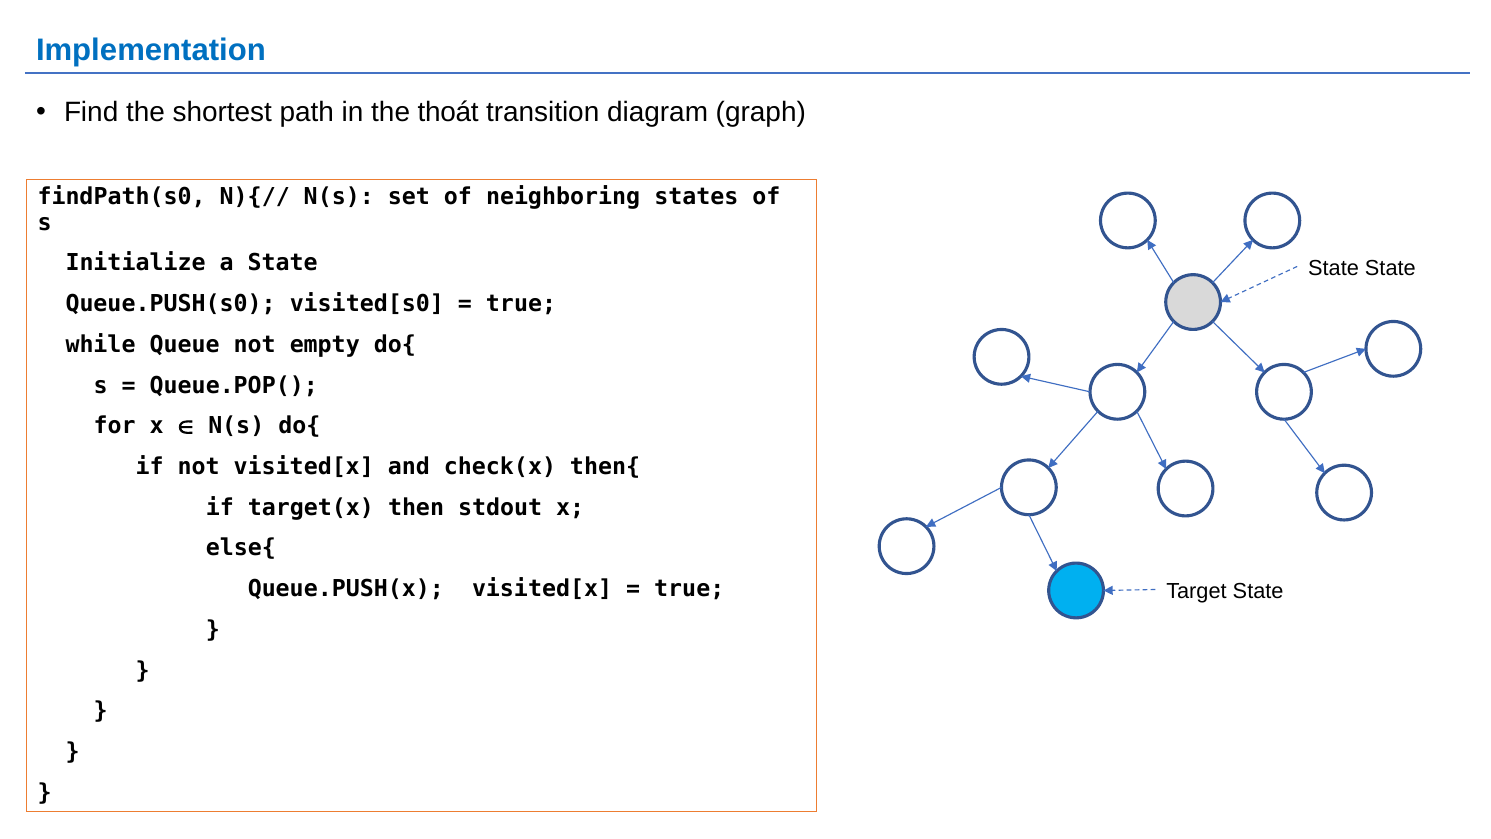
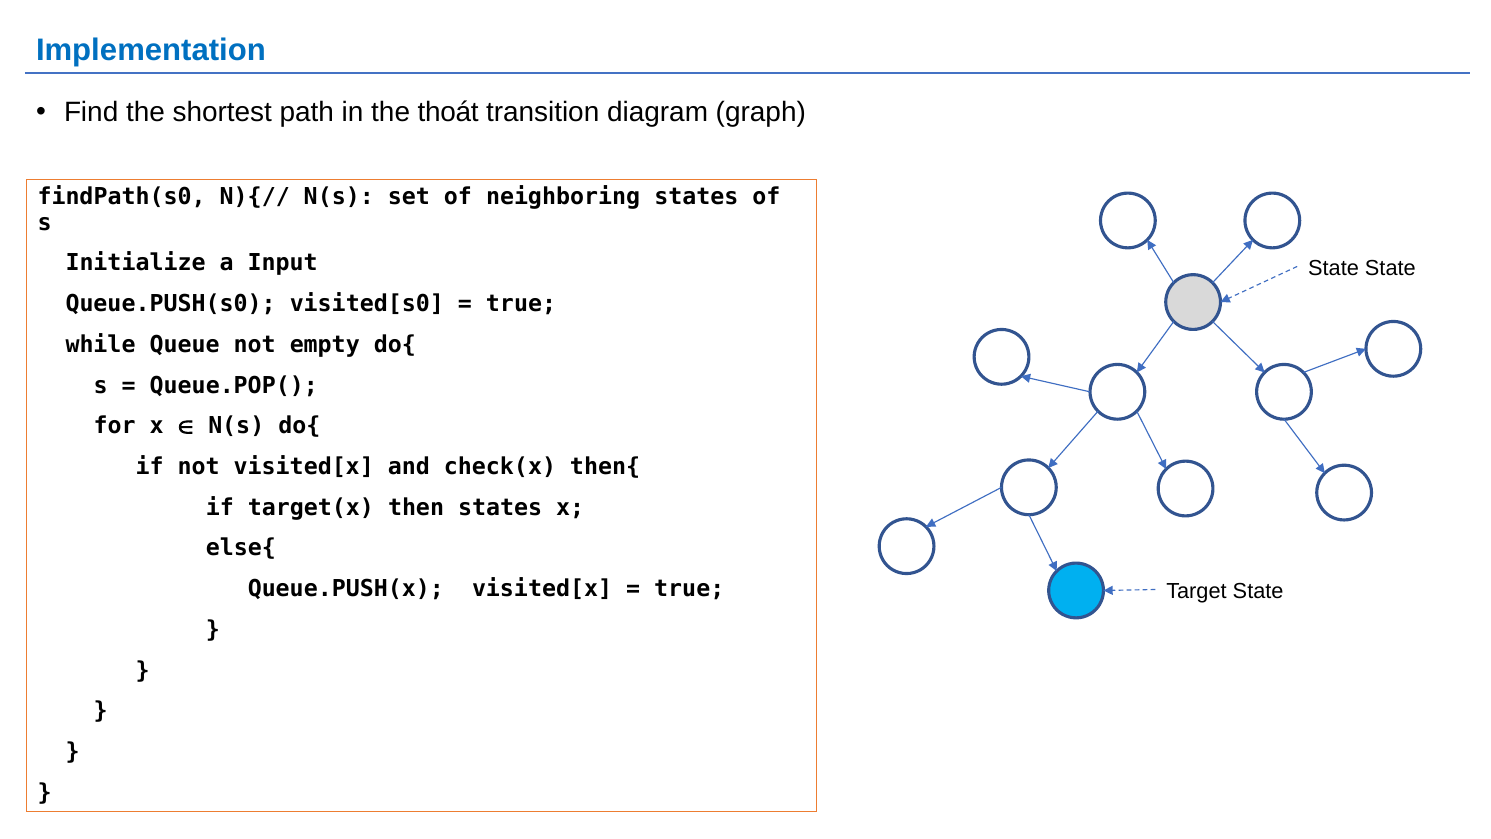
a State: State -> Input (283, 263)
then stdout: stdout -> states (500, 507)
